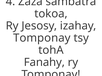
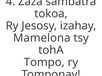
Tomponay: Tomponay -> Mamelona (42, 38)
Fanahy: Fanahy -> Tompo (44, 63)
